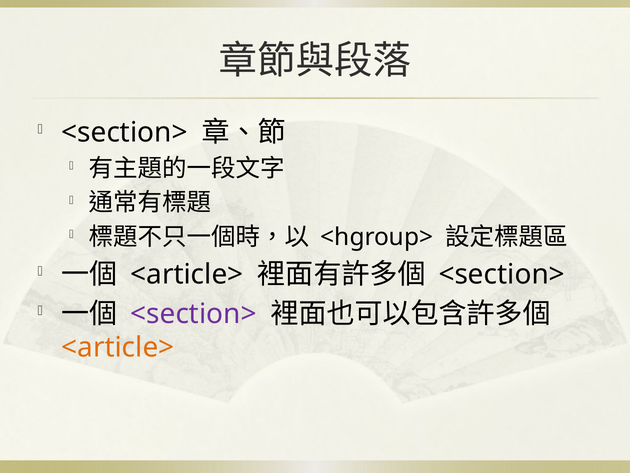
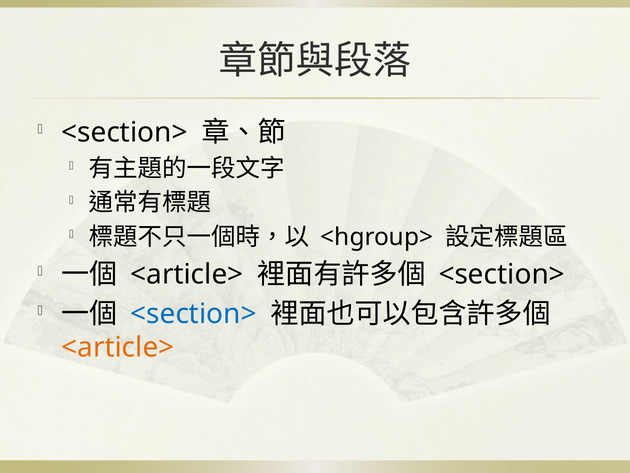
<section> colour: purple -> blue (193, 314)
